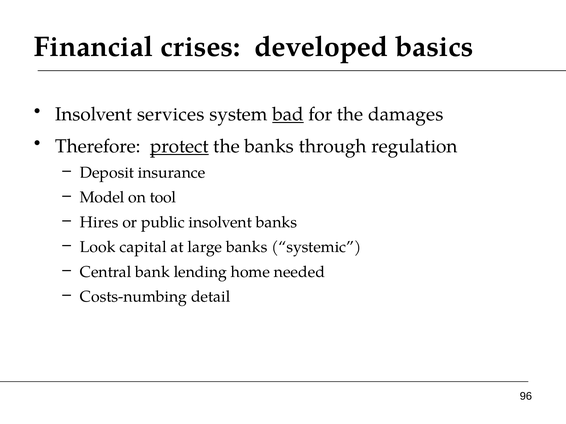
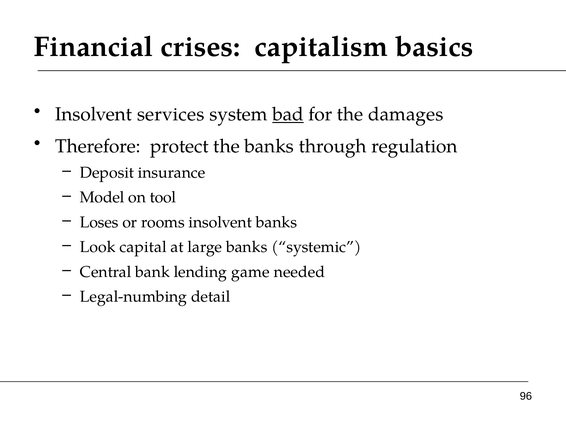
developed: developed -> capitalism (321, 47)
protect underline: present -> none (179, 147)
Hires: Hires -> Loses (99, 223)
public: public -> rooms (163, 223)
home: home -> game (250, 272)
Costs-numbing: Costs-numbing -> Legal-numbing (134, 297)
